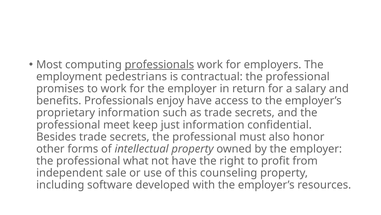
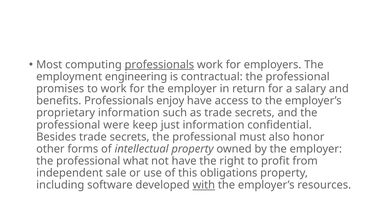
pedestrians: pedestrians -> engineering (136, 76)
meet: meet -> were (116, 124)
counseling: counseling -> obligations (229, 172)
with underline: none -> present (204, 184)
